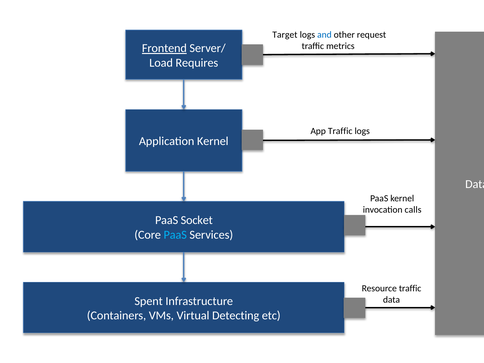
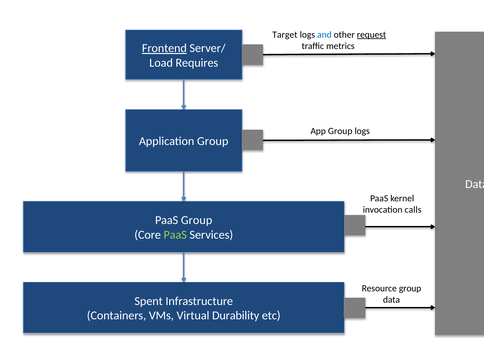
request underline: none -> present (372, 35)
App Traffic: Traffic -> Group (340, 131)
Application Kernel: Kernel -> Group (213, 141)
PaaS Socket: Socket -> Group (197, 220)
PaaS colour: light blue -> light green (175, 235)
Resource traffic: traffic -> group (410, 289)
Detecting: Detecting -> Durability (236, 316)
